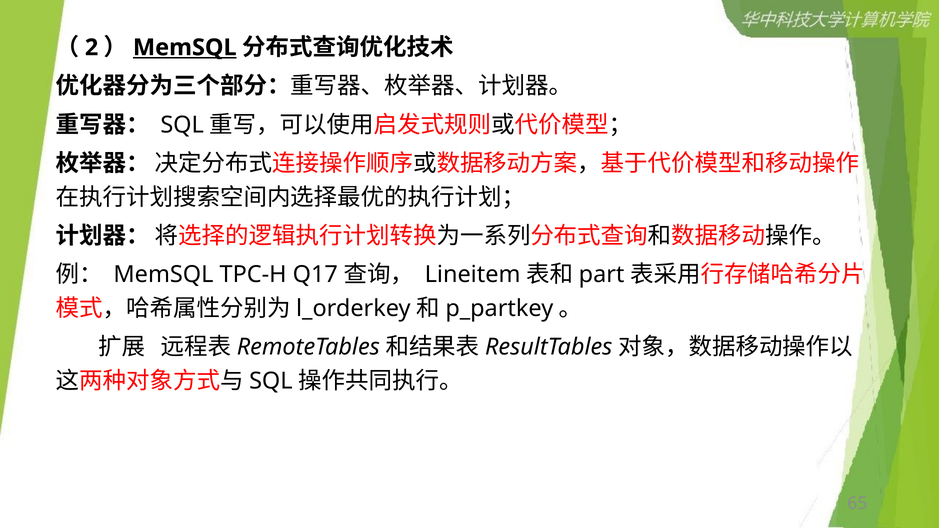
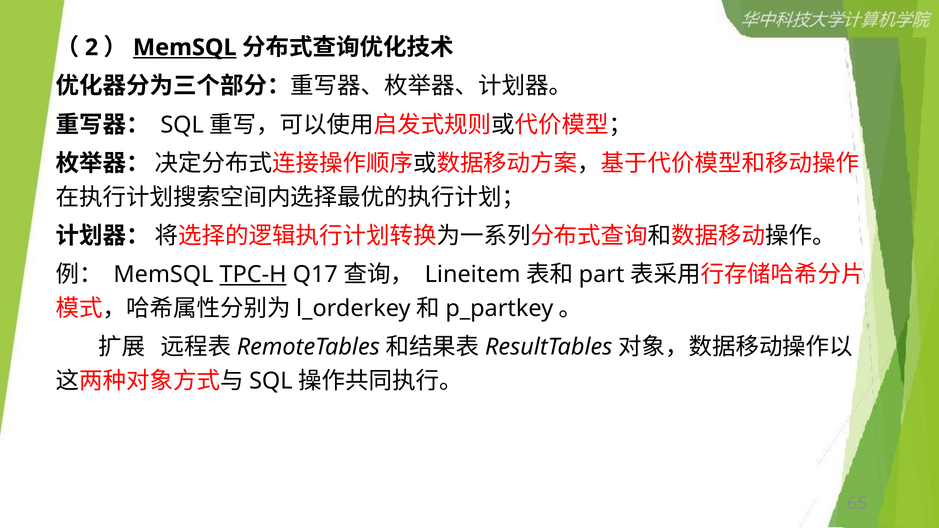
TPC-H underline: none -> present (253, 275)
